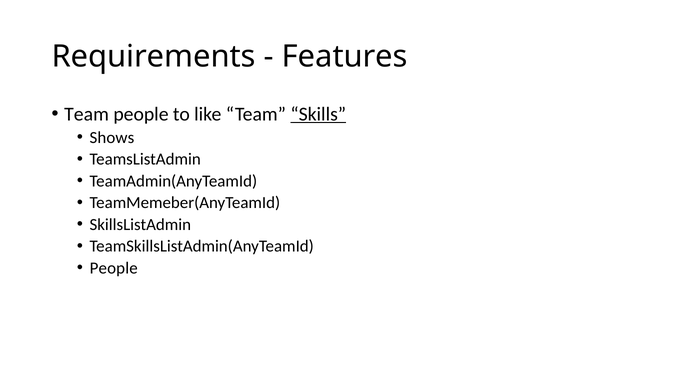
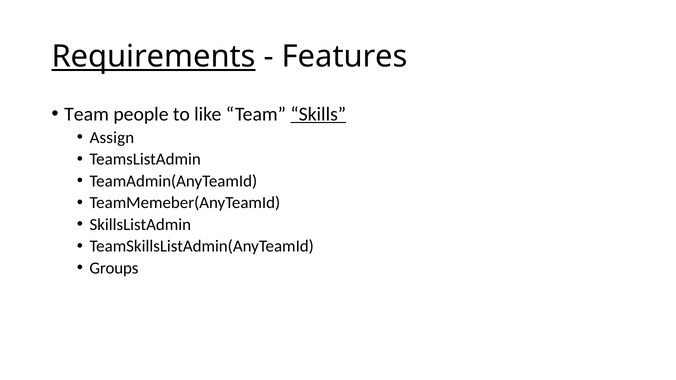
Requirements underline: none -> present (154, 57)
Shows: Shows -> Assign (112, 138)
People: People -> Groups (114, 268)
